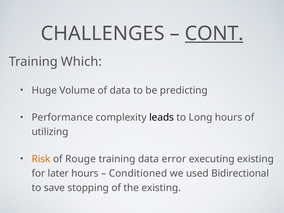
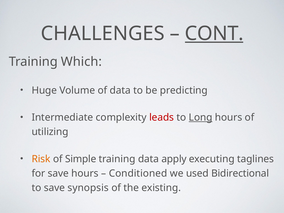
Performance: Performance -> Intermediate (62, 118)
leads colour: black -> red (162, 118)
Long underline: none -> present (201, 118)
Rouge: Rouge -> Simple (81, 159)
error: error -> apply (174, 159)
executing existing: existing -> taglines (256, 159)
for later: later -> save (58, 173)
stopping: stopping -> synopsis (88, 188)
